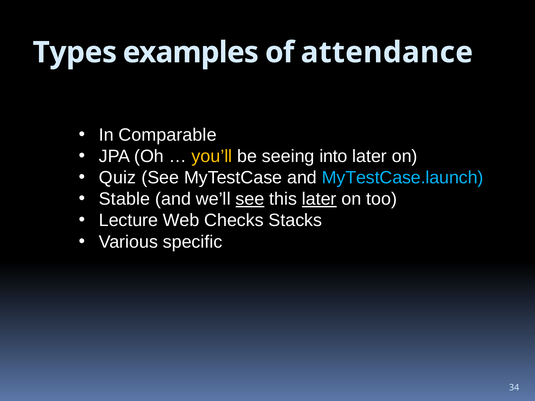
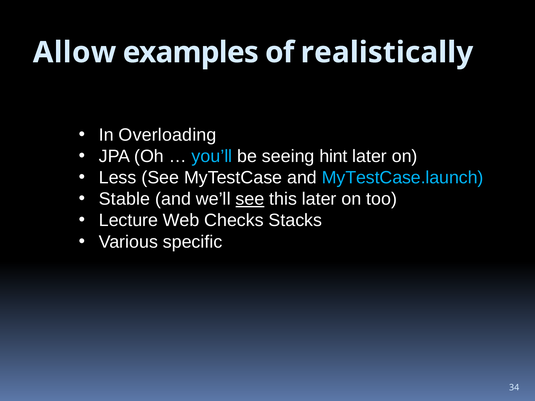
Types: Types -> Allow (75, 52)
attendance: attendance -> realistically (387, 52)
Comparable: Comparable -> Overloading (168, 135)
you’ll colour: yellow -> light blue (212, 156)
into: into -> hint (333, 156)
Quiz: Quiz -> Less (118, 178)
later underline: present -> none (319, 199)
